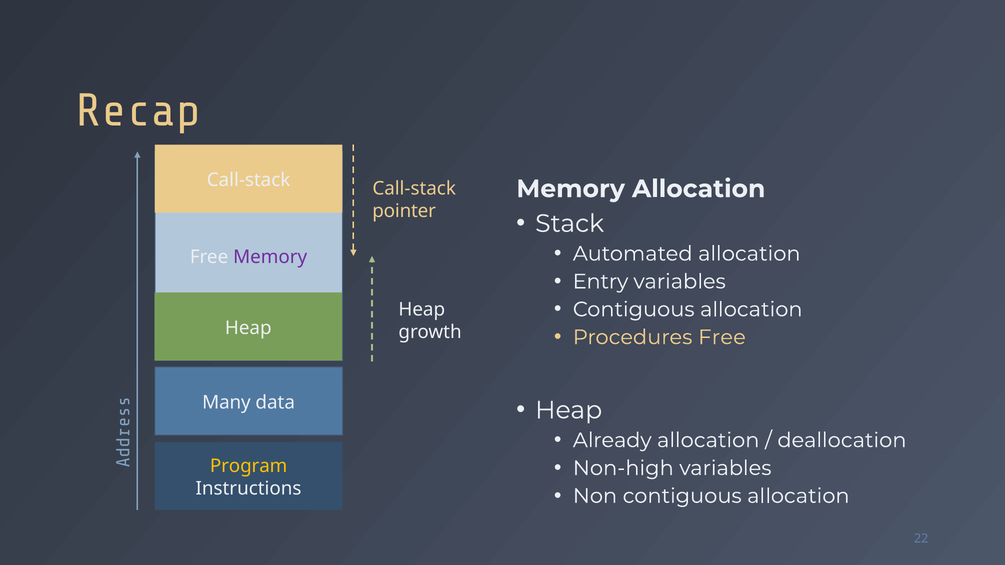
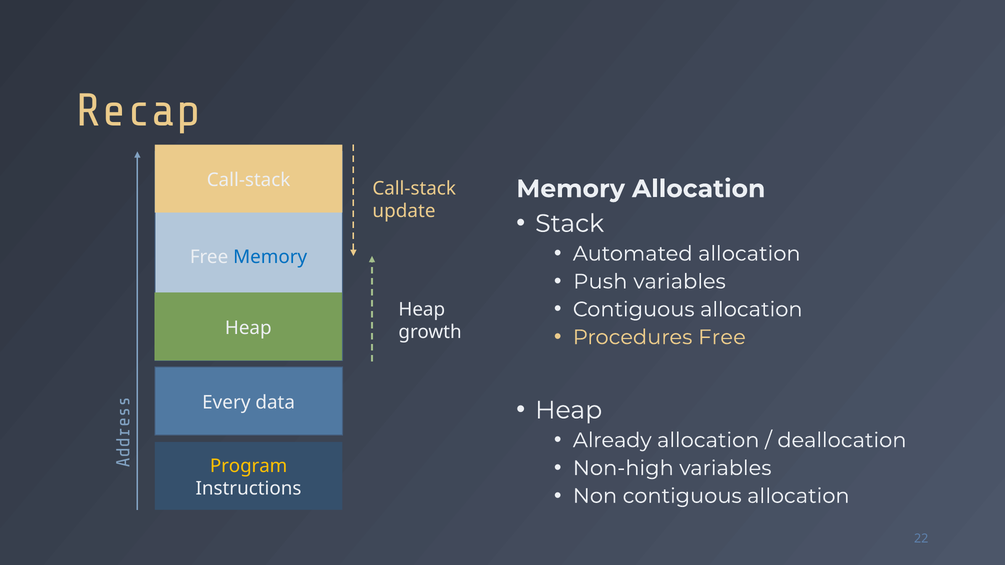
pointer: pointer -> update (404, 211)
Memory colour: purple -> blue (270, 257)
Entry: Entry -> Push (600, 282)
Many: Many -> Every (226, 403)
